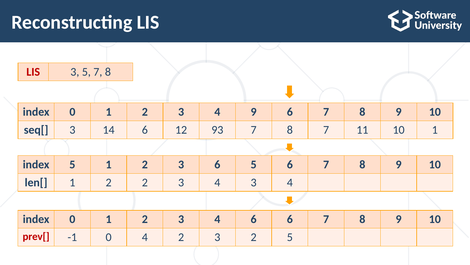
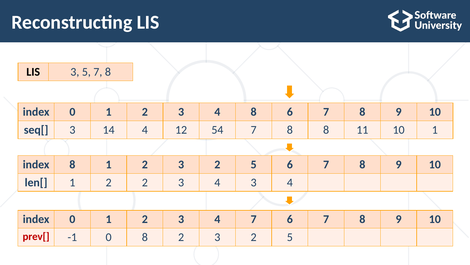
LIS colour: red -> black (33, 72)
4 9: 9 -> 8 (254, 112)
14 6: 6 -> 4 (145, 130)
93: 93 -> 54 (217, 130)
8 7: 7 -> 8 (326, 130)
index 5: 5 -> 8 (72, 164)
1 2 3 6: 6 -> 2 (217, 164)
4 6: 6 -> 7 (254, 219)
0 4: 4 -> 8 (145, 237)
